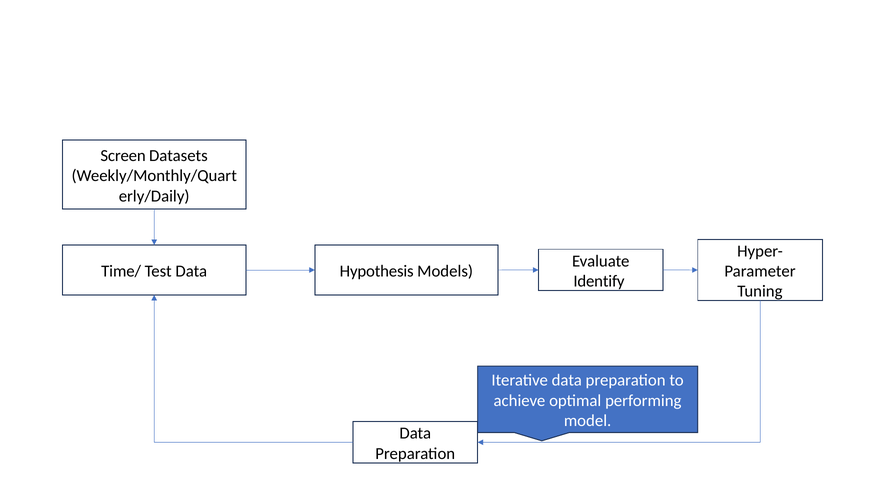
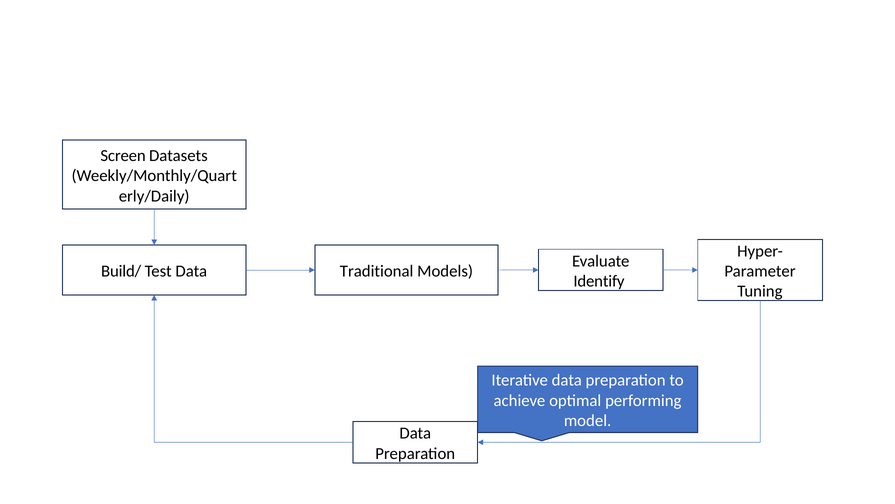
Time/: Time/ -> Build/ (121, 271)
Hypothesis: Hypothesis -> Traditional (377, 271)
